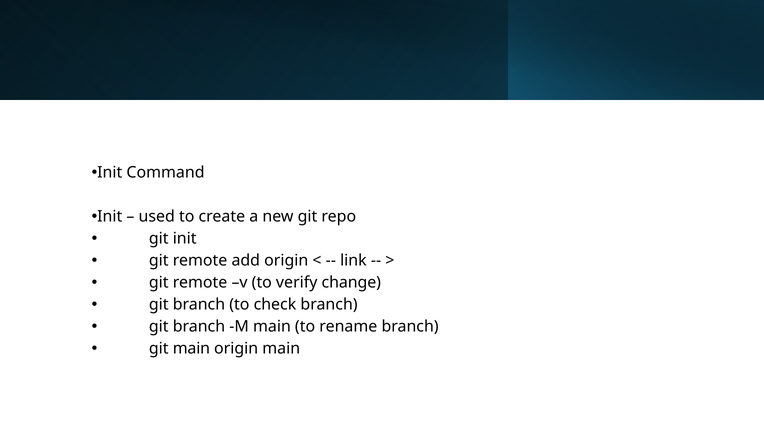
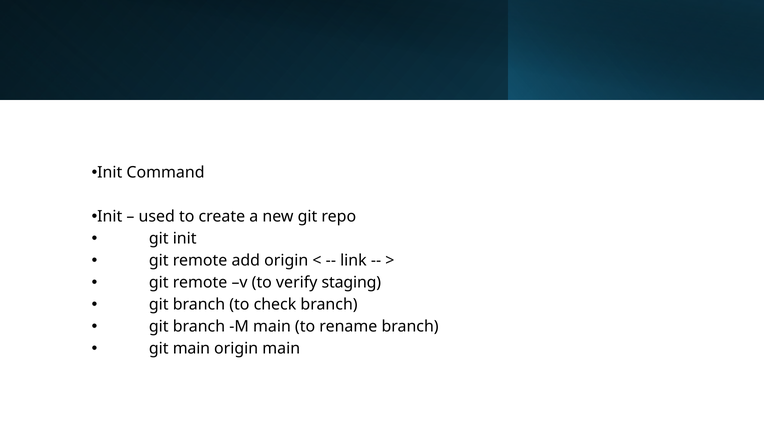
change: change -> staging (351, 283)
